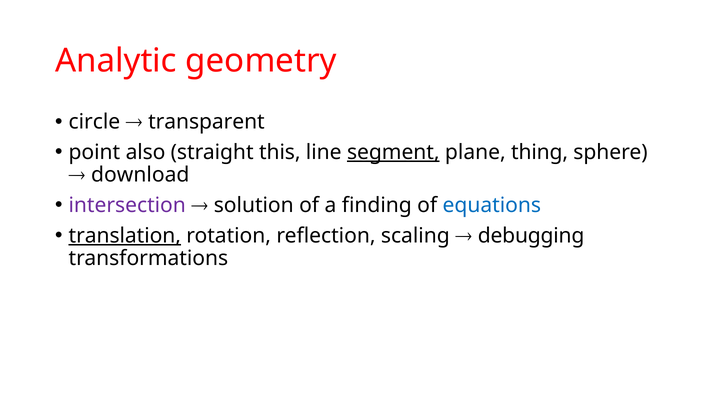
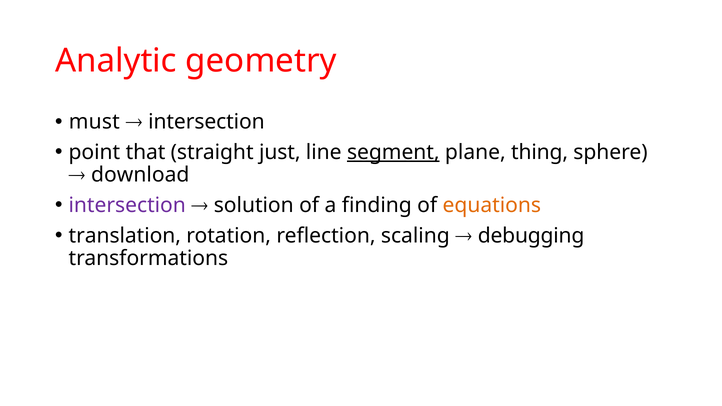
circle: circle -> must (94, 122)
transparent: transparent -> intersection (206, 122)
also: also -> that (146, 152)
this: this -> just (280, 152)
equations colour: blue -> orange (492, 205)
translation underline: present -> none (125, 236)
